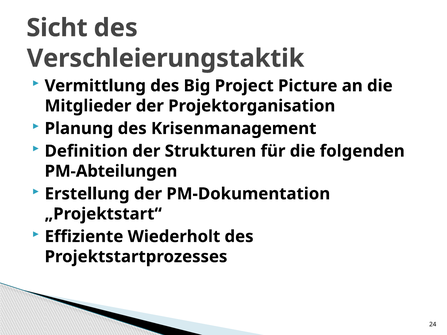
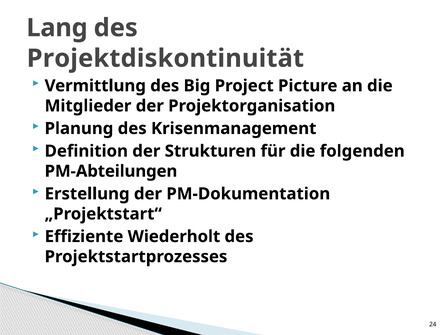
Sicht: Sicht -> Lang (57, 28)
Verschleierungstaktik: Verschleierungstaktik -> Projektdiskontinuität (165, 58)
